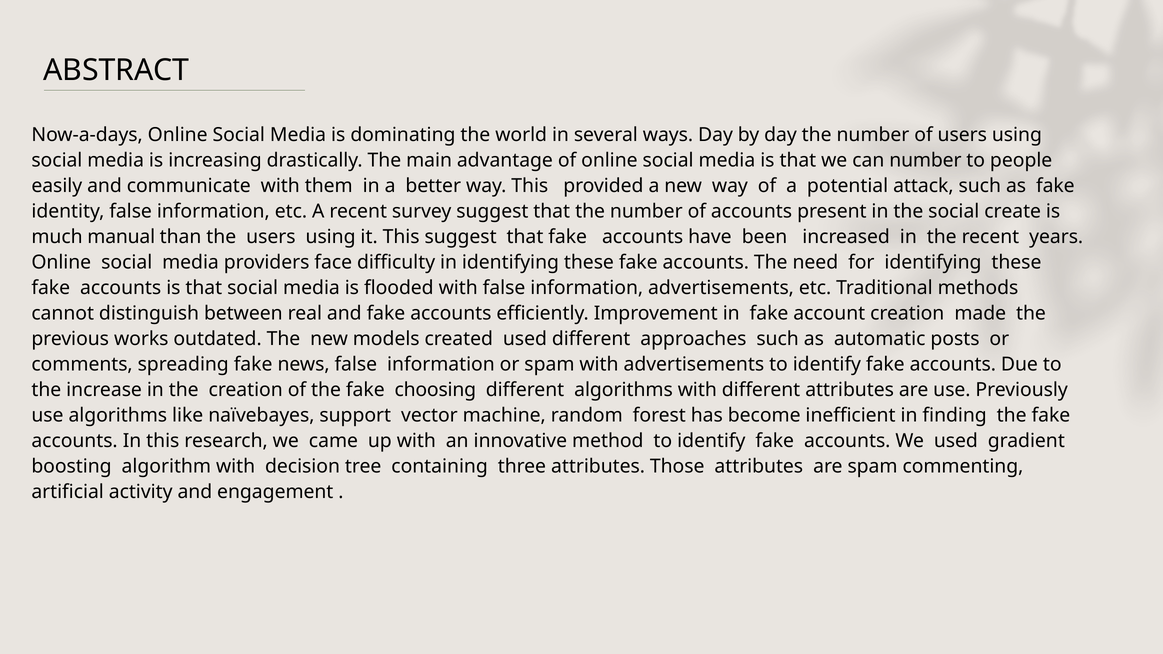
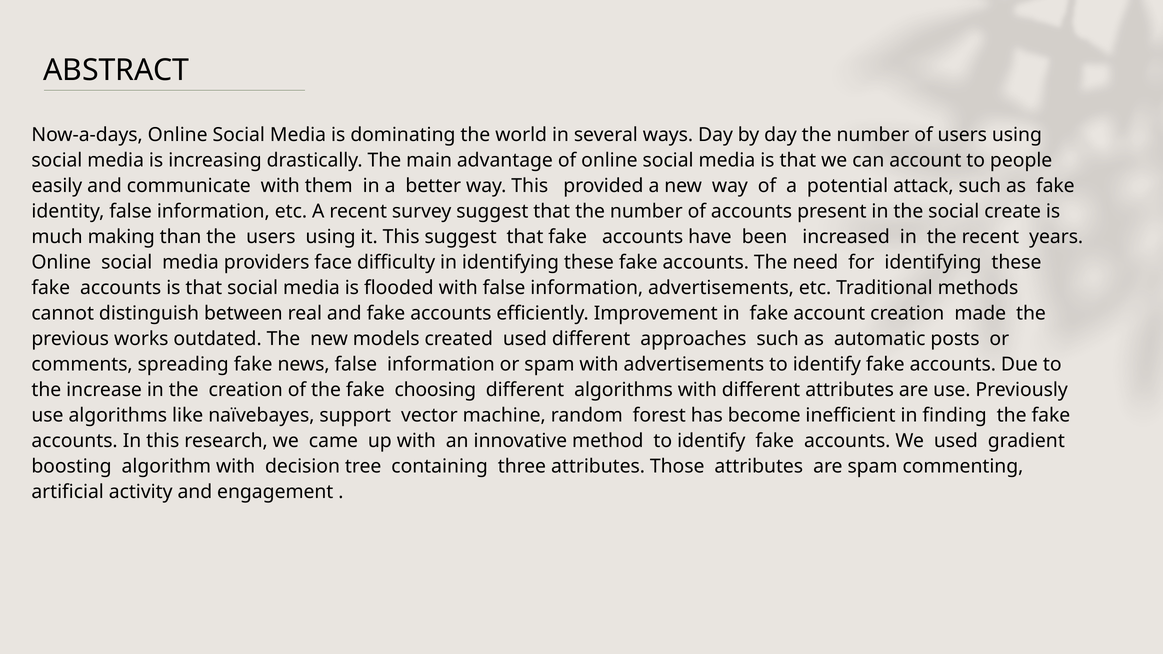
can number: number -> account (925, 160)
manual: manual -> making (121, 237)
